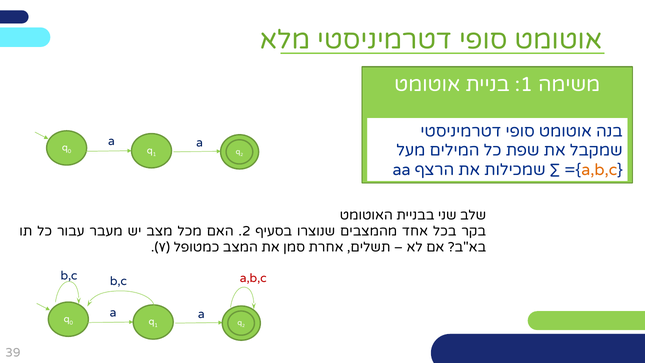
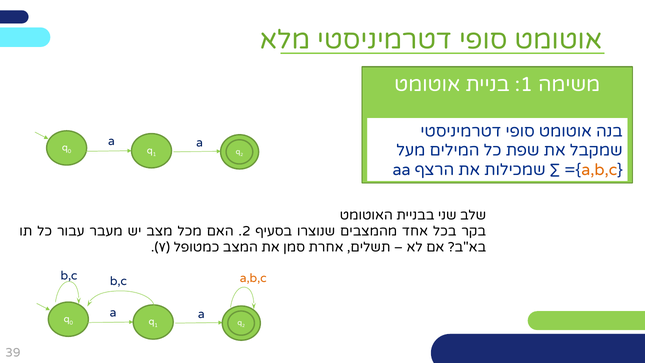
a,b,c colour: red -> orange (253, 278)
